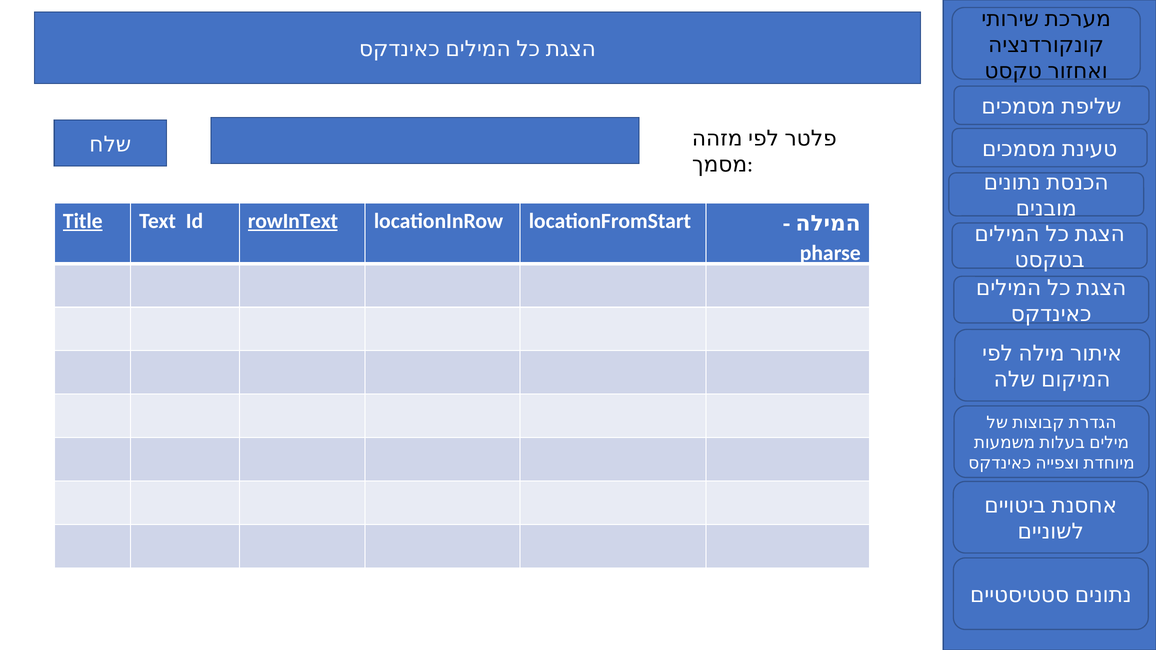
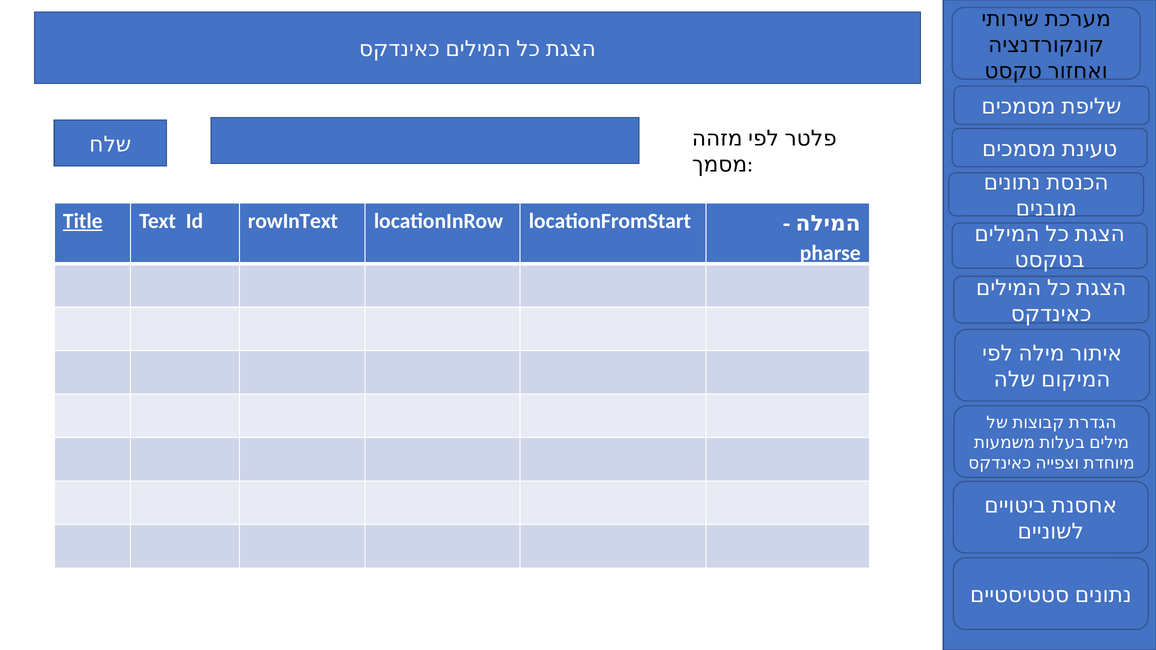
rowInText underline: present -> none (293, 221)
